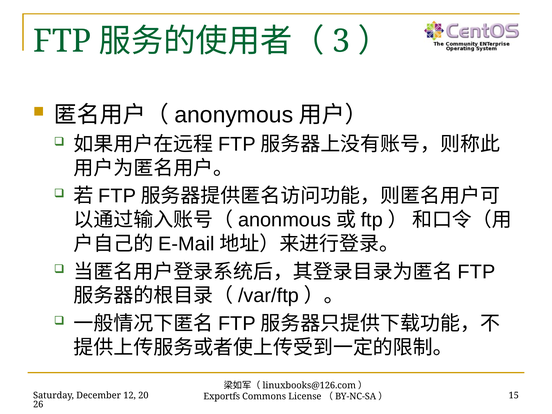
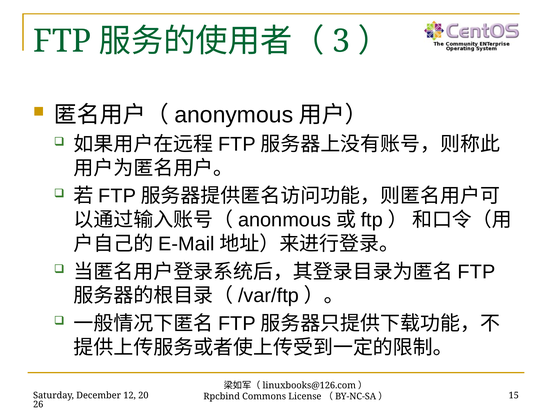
Exportfs: Exportfs -> Rpcbind (222, 396)
